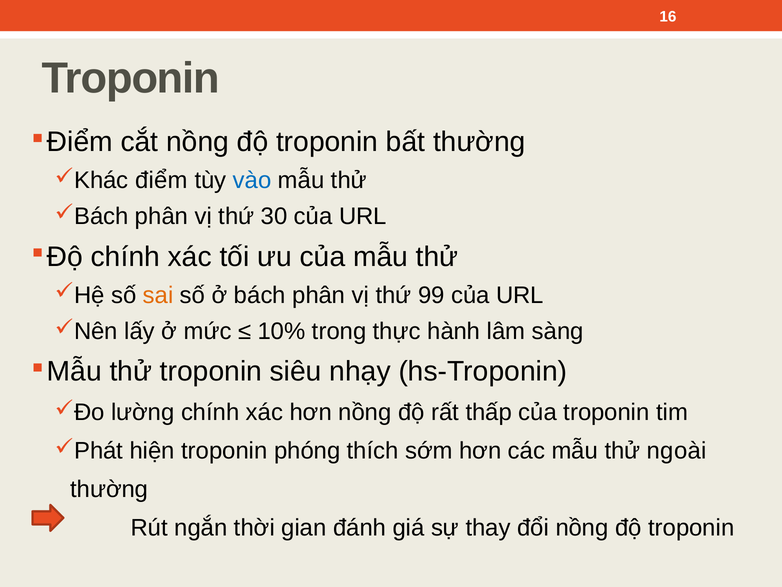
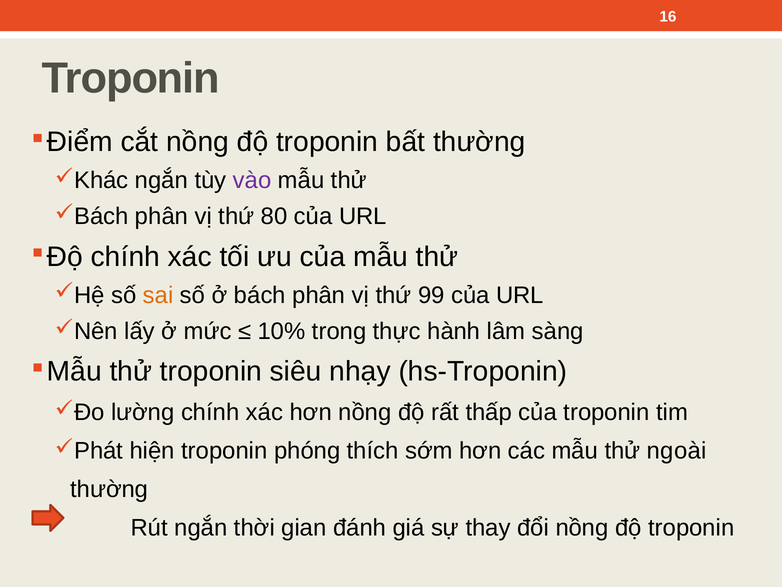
điểm: điểm -> ngắn (161, 180)
vào colour: blue -> purple (252, 180)
30: 30 -> 80 (274, 216)
